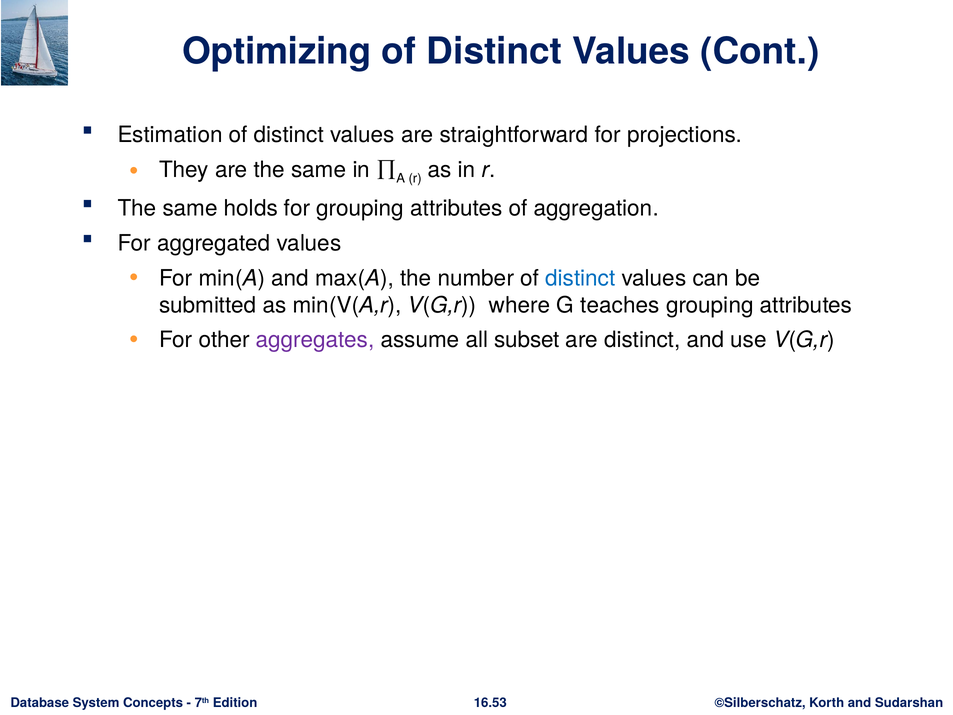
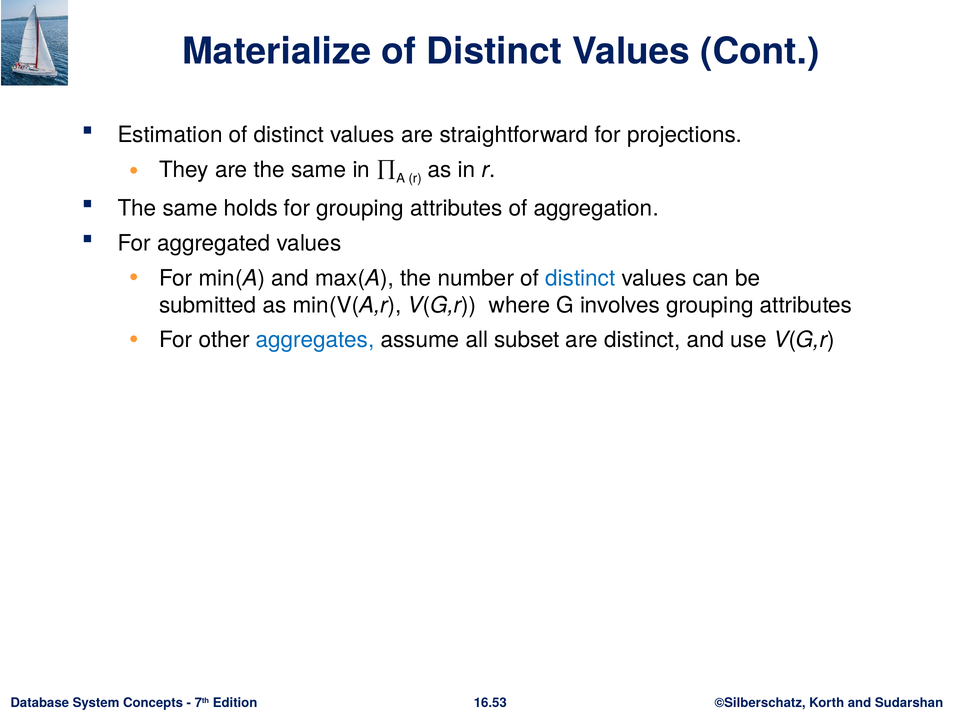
Optimizing: Optimizing -> Materialize (277, 51)
teaches: teaches -> involves (620, 305)
aggregates colour: purple -> blue (315, 340)
